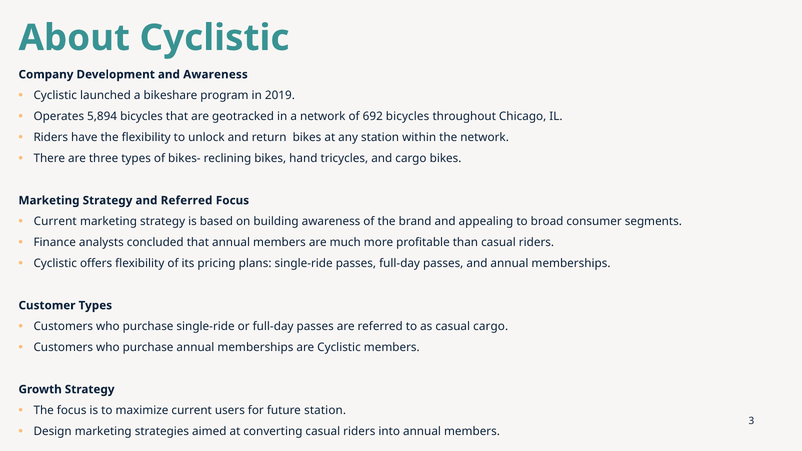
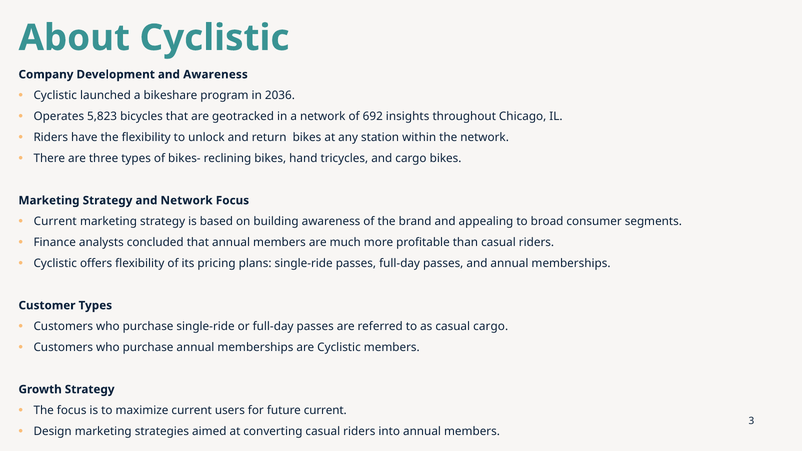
2019: 2019 -> 2036 (280, 96)
5,894: 5,894 -> 5,823 (102, 117)
692 bicycles: bicycles -> insights (408, 117)
and Referred: Referred -> Network (187, 201)
future station: station -> current (325, 411)
